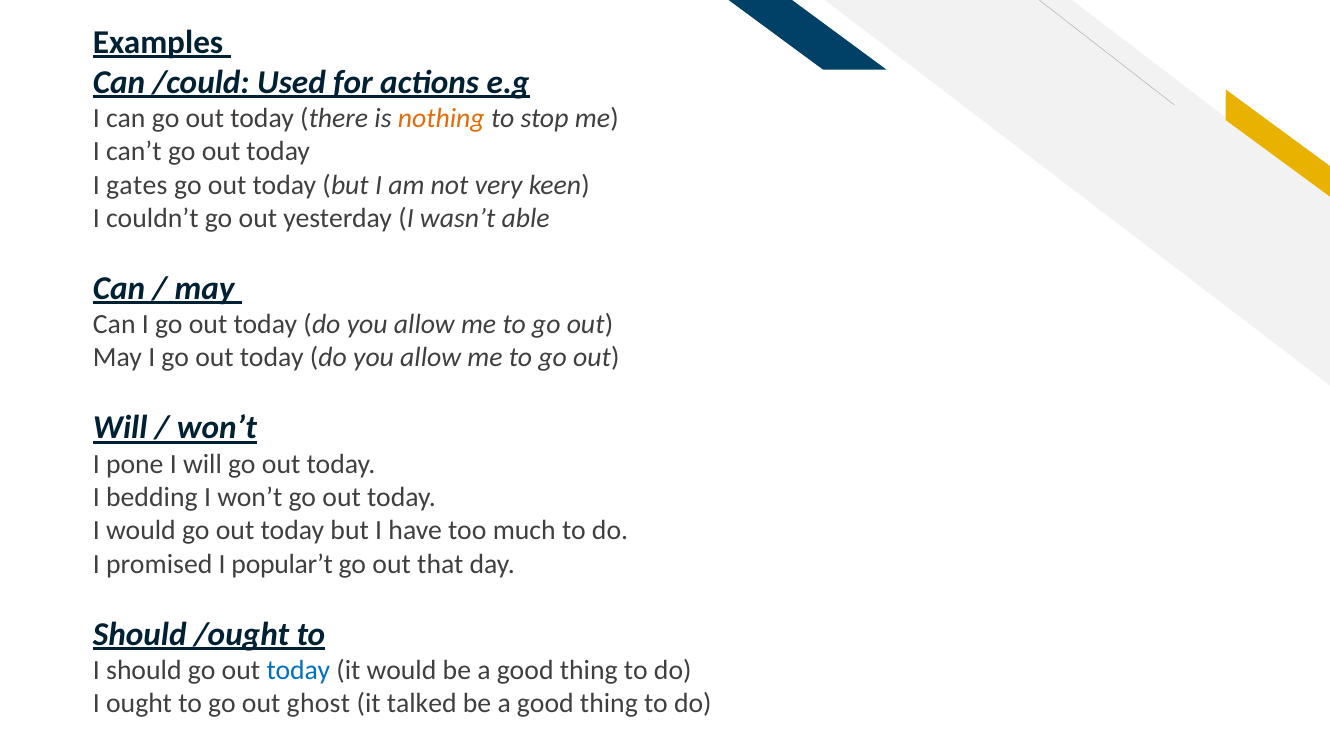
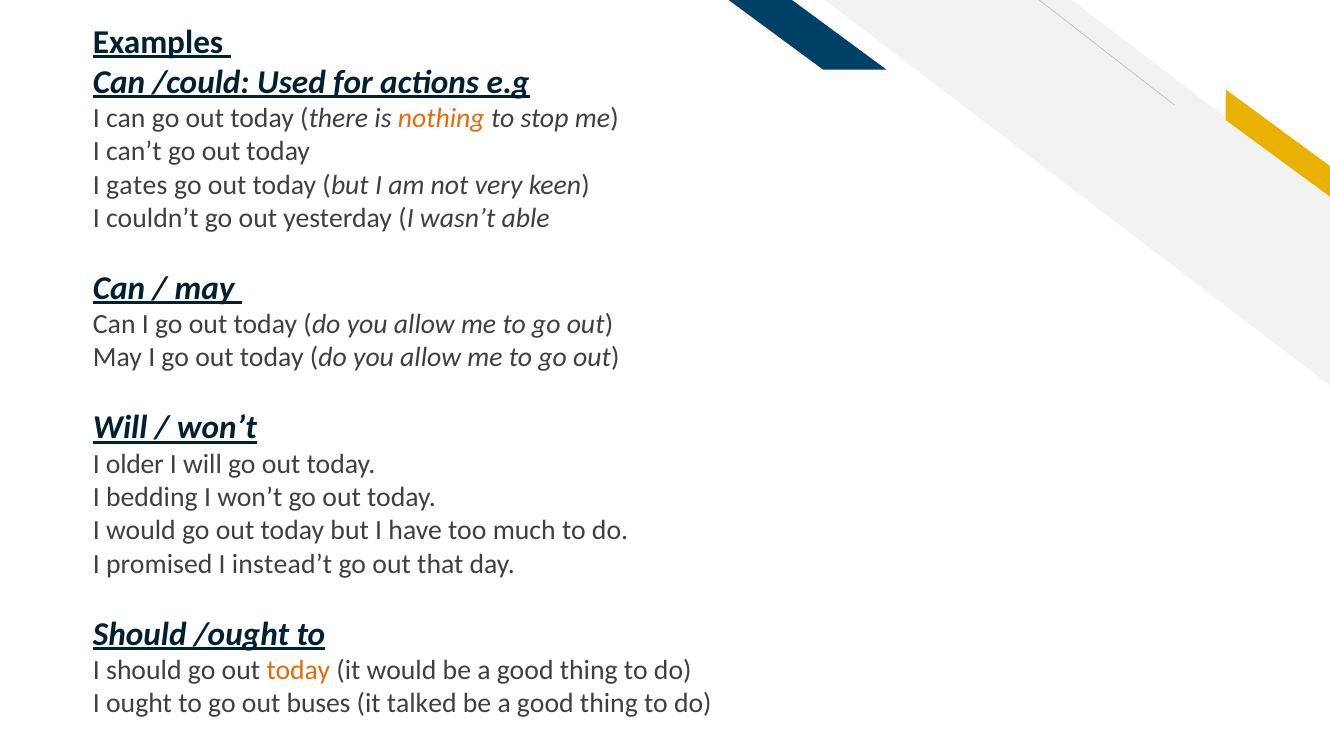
pone: pone -> older (135, 464)
popular’t: popular’t -> instead’t (282, 564)
today colour: blue -> orange (298, 670)
ghost: ghost -> buses (319, 704)
